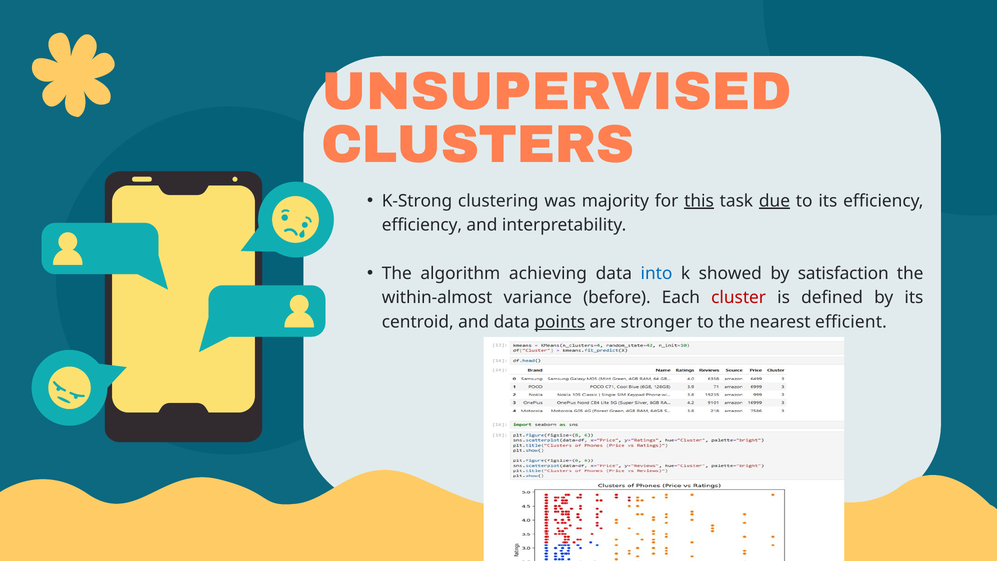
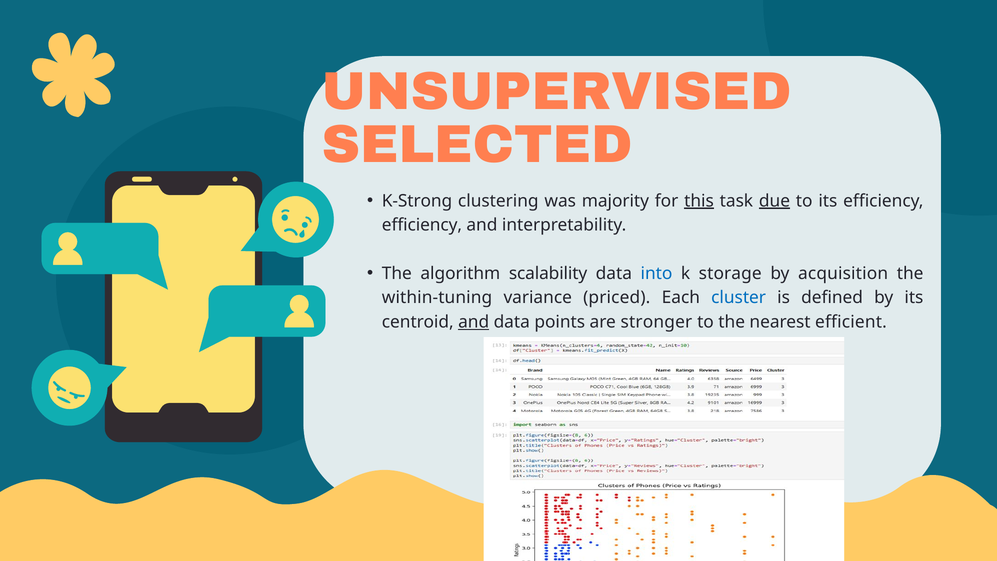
CLUSTERS: CLUSTERS -> SELECTED (477, 145)
achieving: achieving -> scalability (548, 273)
showed: showed -> storage (730, 273)
satisfaction: satisfaction -> acquisition (843, 273)
within-almost: within-almost -> within-tuning (437, 298)
before: before -> priced (617, 298)
cluster colour: red -> blue (739, 298)
and underline: none -> present (474, 322)
points underline: present -> none (560, 322)
